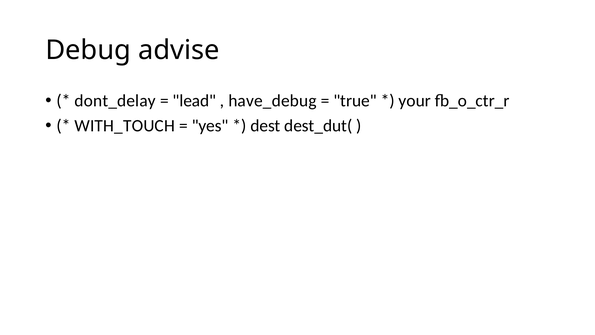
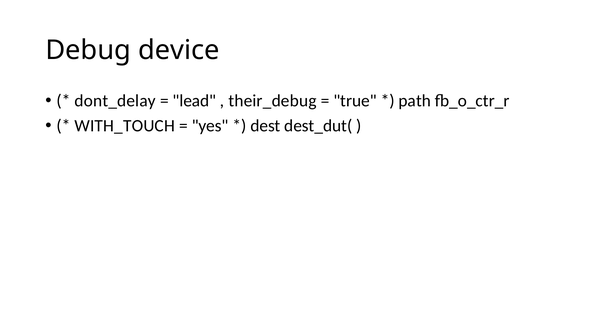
advise: advise -> device (179, 50)
have_debug: have_debug -> their_debug (272, 101)
your: your -> path (415, 101)
